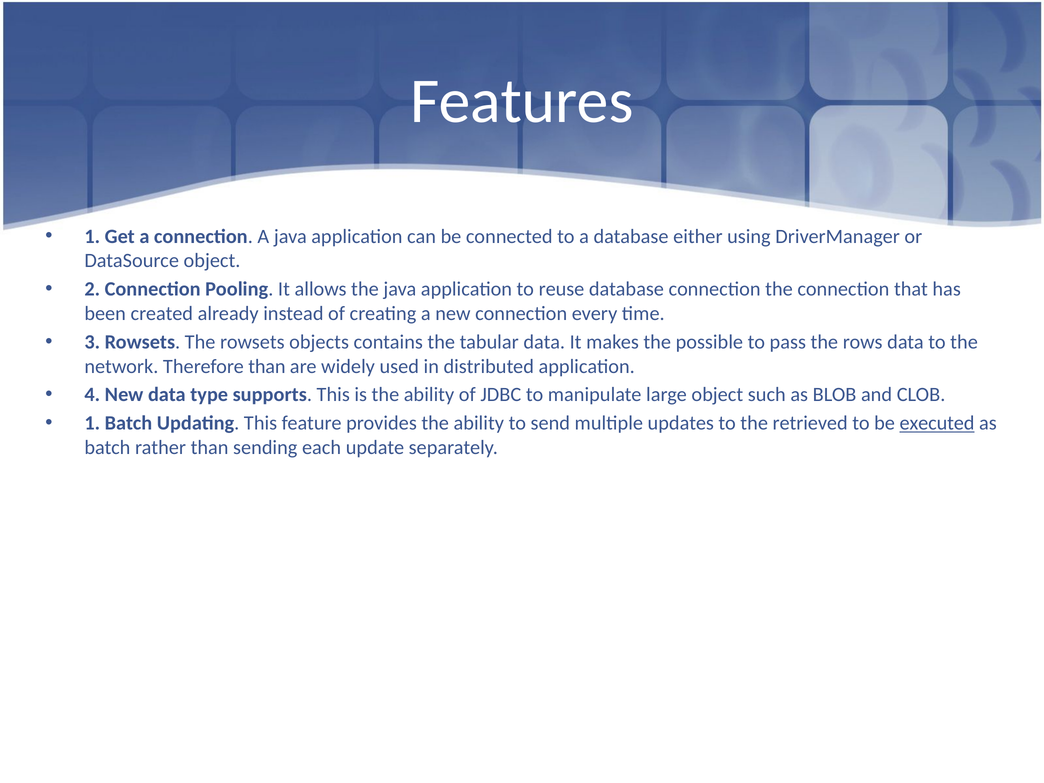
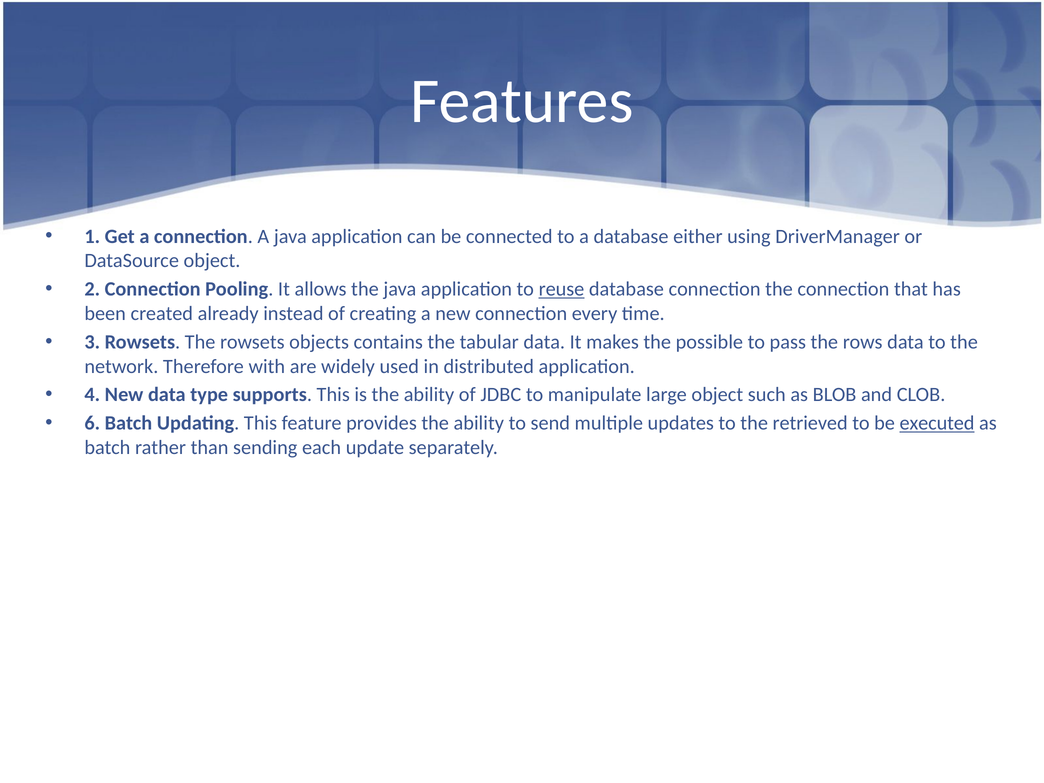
reuse underline: none -> present (561, 289)
Therefore than: than -> with (267, 366)
1: 1 -> 6 (92, 423)
